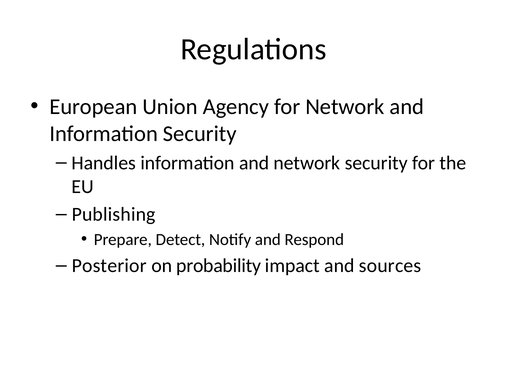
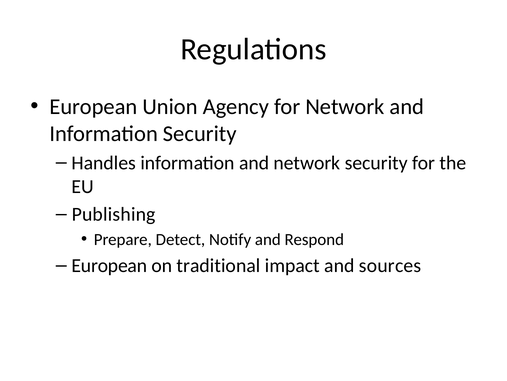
Posterior: Posterior -> European (109, 265)
probability: probability -> traditional (218, 265)
